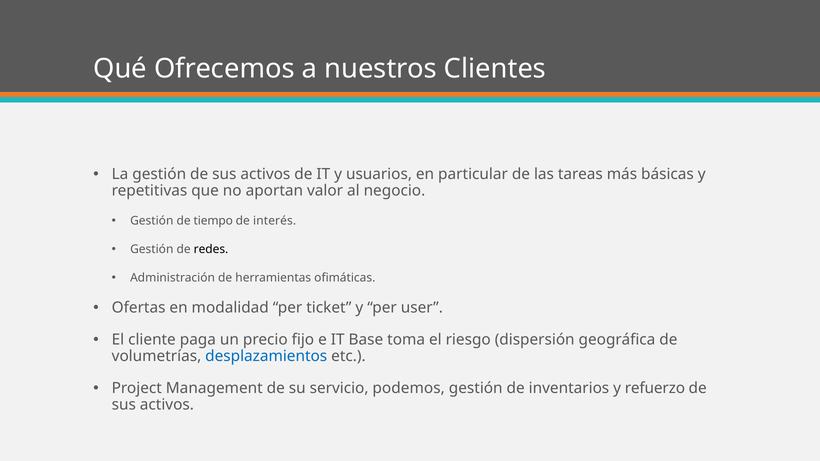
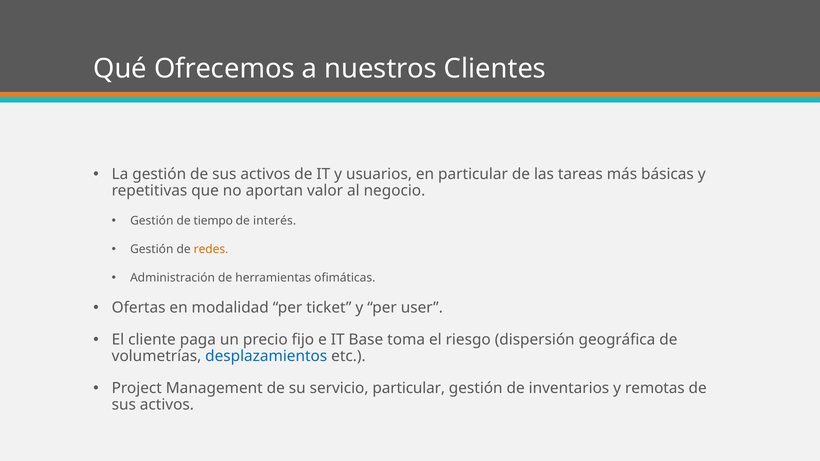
redes colour: black -> orange (211, 249)
servicio podemos: podemos -> particular (409, 388)
refuerzo: refuerzo -> remotas (655, 388)
